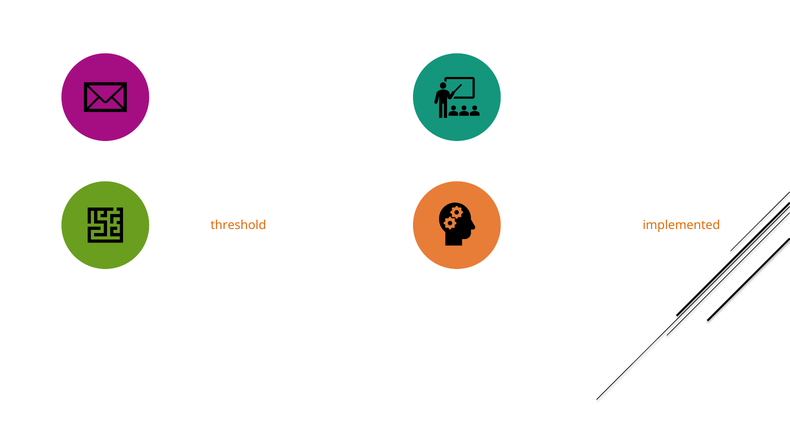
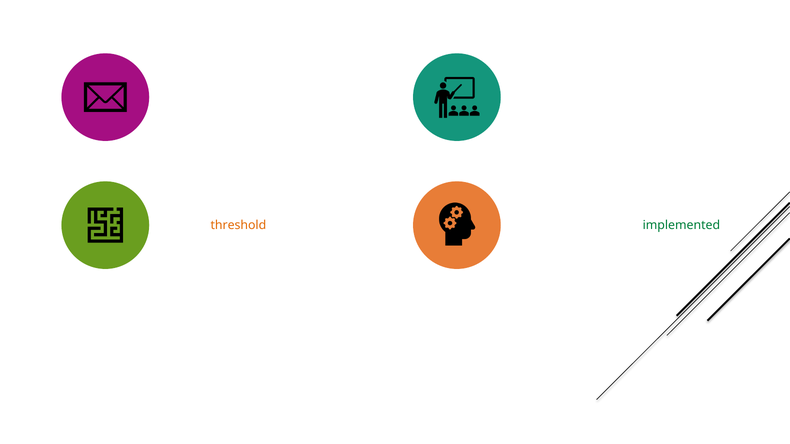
implemented colour: orange -> green (681, 225)
